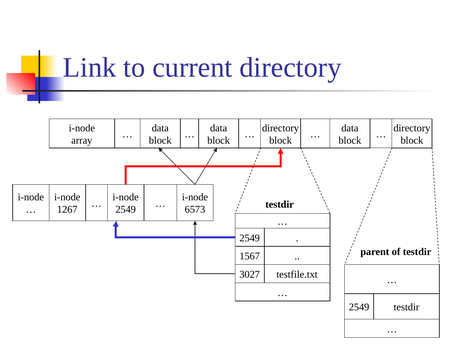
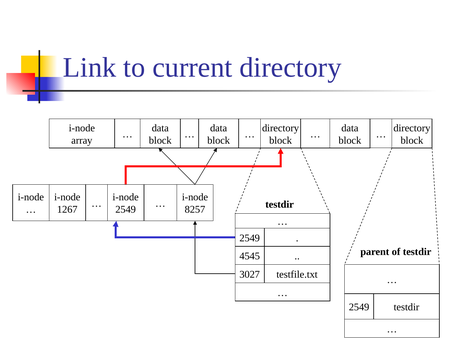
6573: 6573 -> 8257 (195, 210)
1567: 1567 -> 4545 (250, 256)
